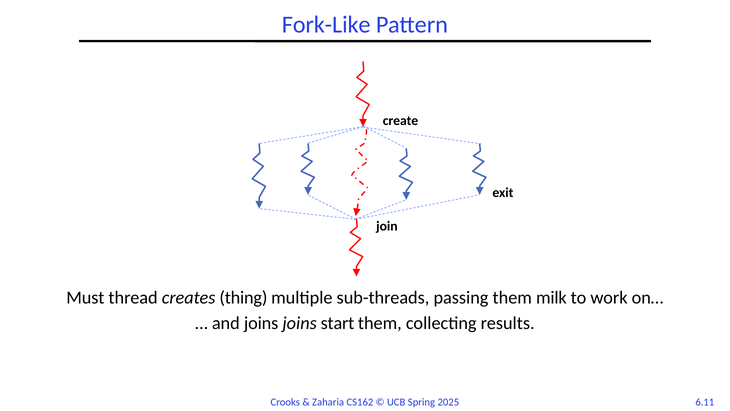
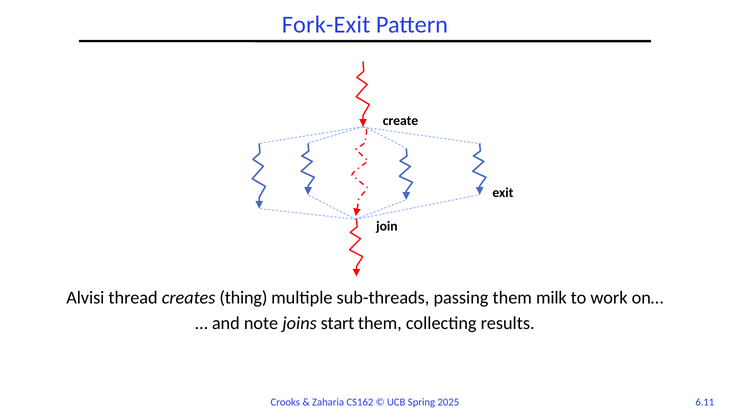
Fork-Like: Fork-Like -> Fork-Exit (326, 25)
Must: Must -> Alvisi (85, 298)
and joins: joins -> note (261, 323)
